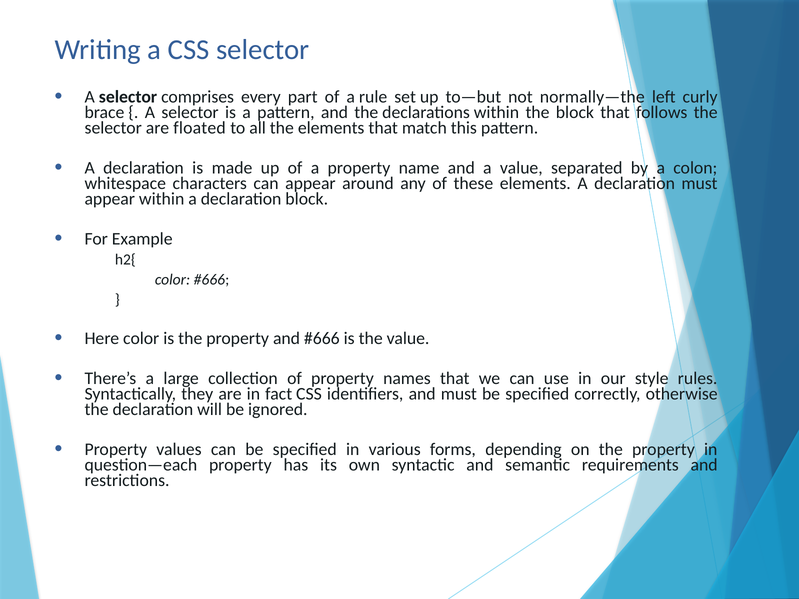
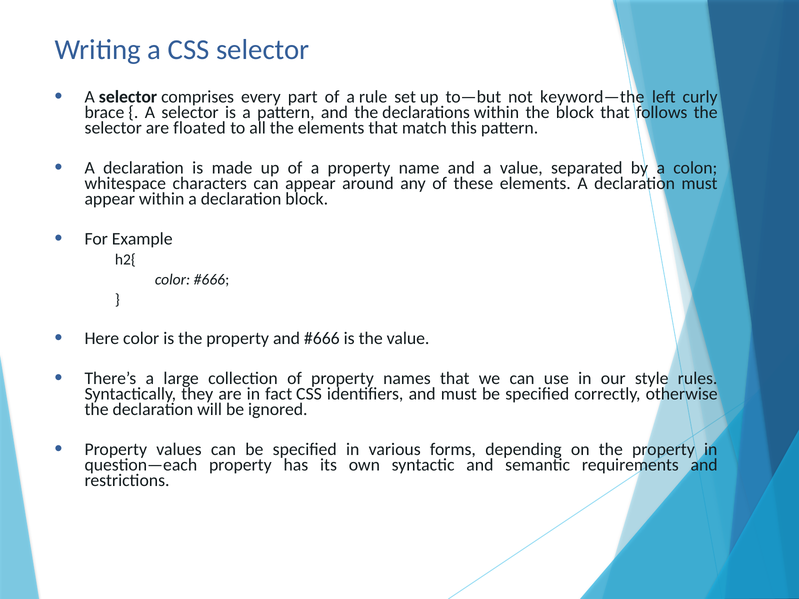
normally—the: normally—the -> keyword—the (592, 97)
